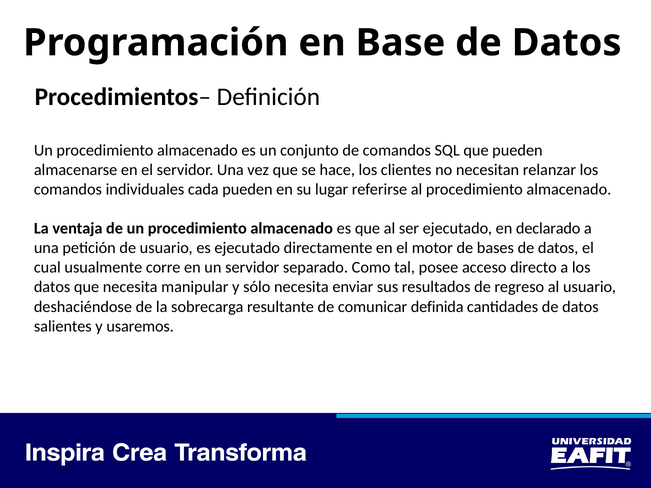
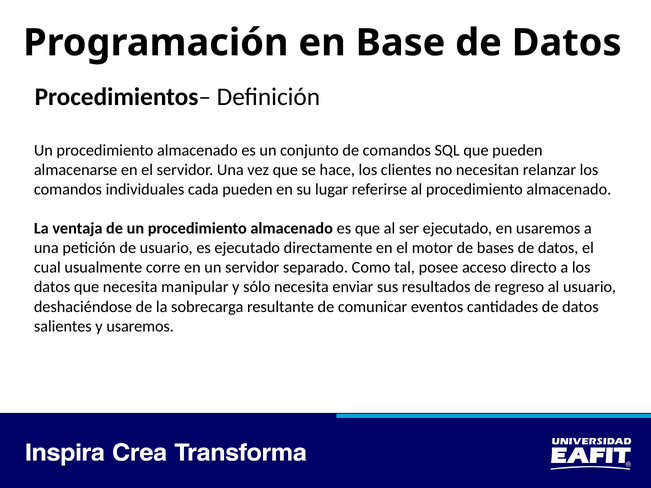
en declarado: declarado -> usaremos (548, 229)
definida: definida -> eventos (437, 307)
